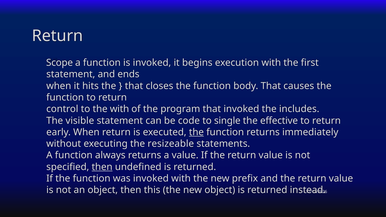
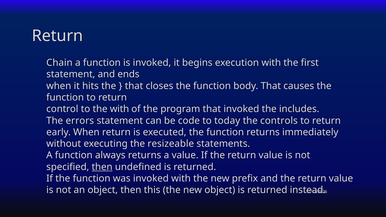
Scope: Scope -> Chain (59, 63)
visible: visible -> errors (80, 121)
single: single -> today (227, 121)
effective: effective -> controls (279, 121)
the underline: present -> none (196, 132)
